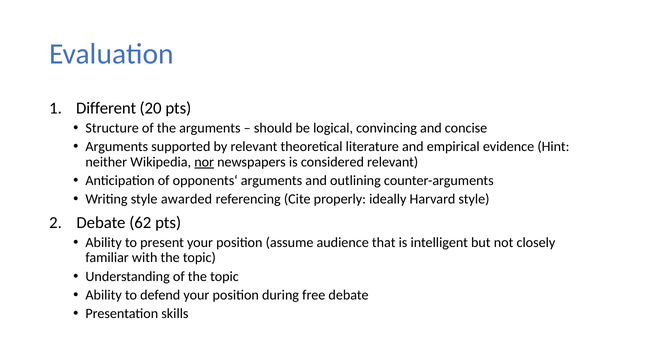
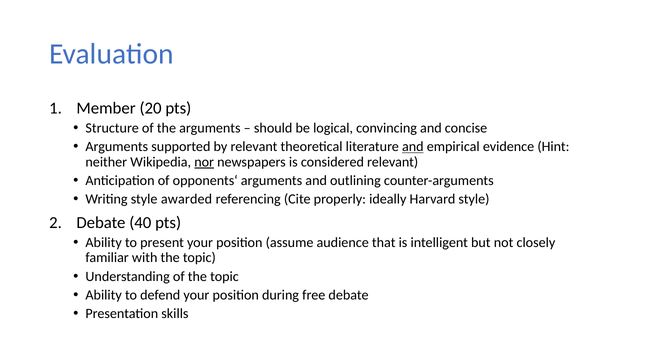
Different: Different -> Member (106, 108)
and underline: none -> present (413, 147)
62: 62 -> 40 (140, 222)
